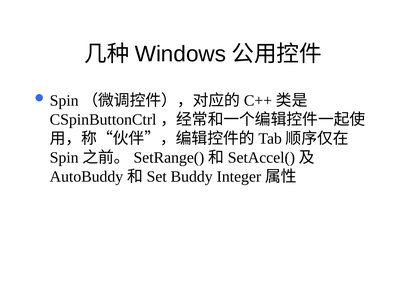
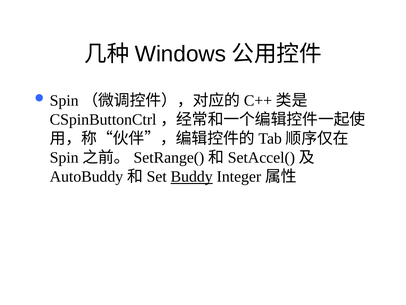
Buddy underline: none -> present (192, 176)
